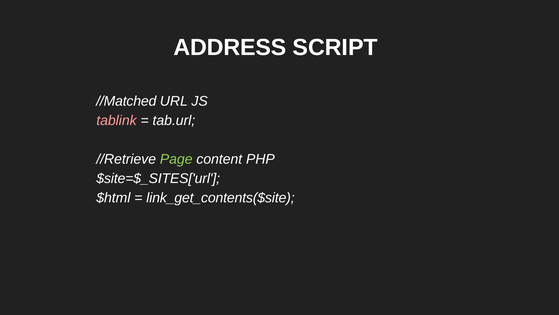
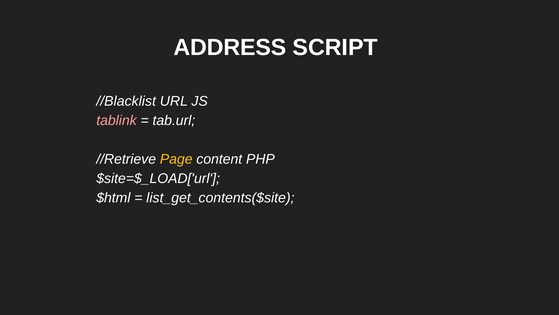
//Matched: //Matched -> //Blacklist (126, 101)
Page colour: light green -> yellow (176, 159)
$site=$_SITES['url: $site=$_SITES['url -> $site=$_LOAD['url (158, 178)
link_get_contents($site: link_get_contents($site -> list_get_contents($site (220, 197)
